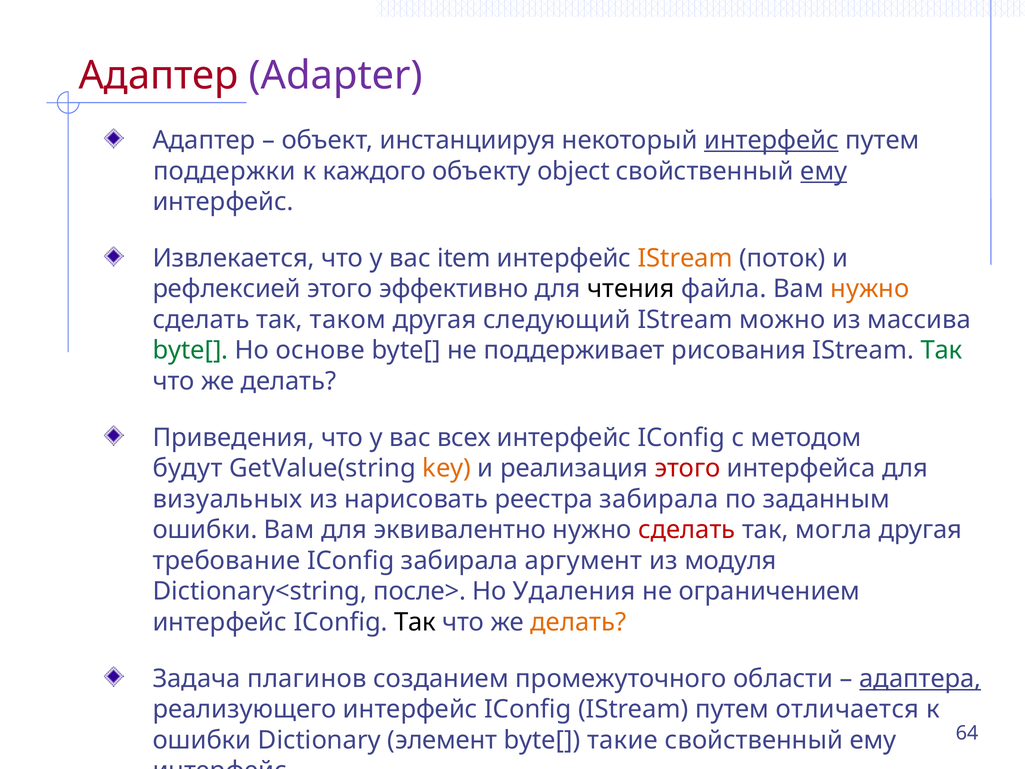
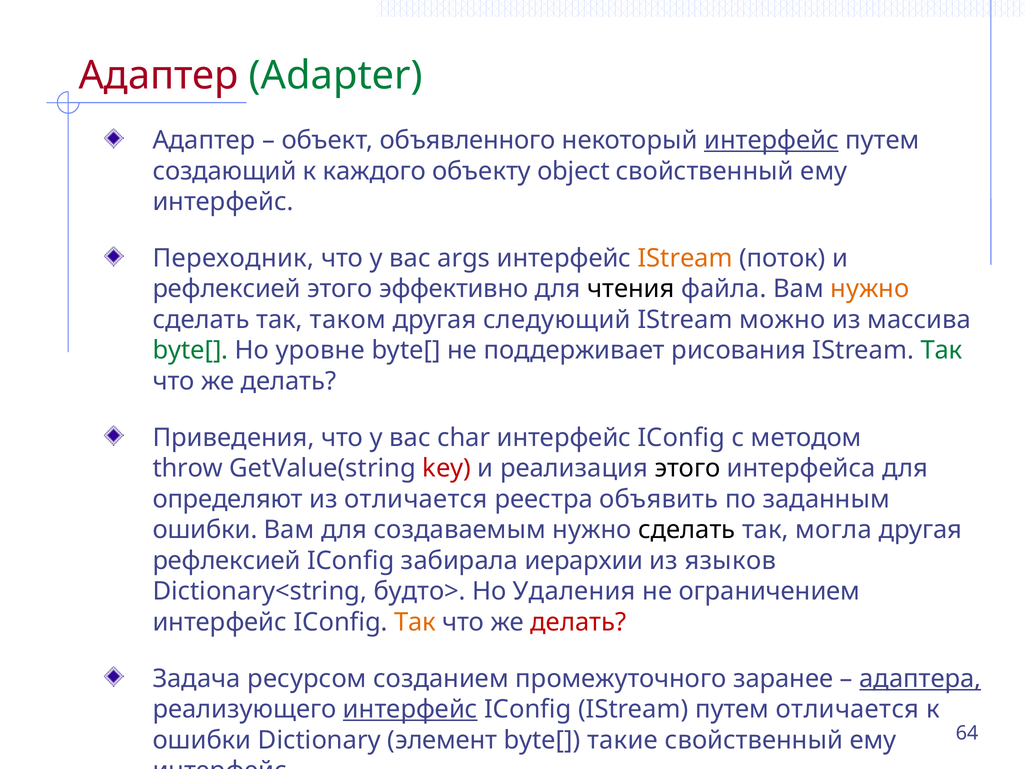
Adapter colour: purple -> green (336, 76)
инстанциируя: инстанциируя -> объявленного (468, 140)
поддержки: поддержки -> создающий (225, 171)
ему underline: present -> none (824, 171)
Извлекается: Извлекается -> Переходник (233, 258)
item: item -> args (464, 258)
основе: основе -> уровне (320, 350)
всех: всех -> char (464, 438)
будут: будут -> throw (188, 468)
key colour: orange -> red (447, 468)
этого colour: red -> black (687, 468)
визуальных: визуальных -> определяют (228, 499)
из нарисовать: нарисовать -> отличается (416, 499)
реестра забирала: забирала -> объявить (659, 499)
эквивалентно: эквивалентно -> создаваемым (460, 530)
сделать colour: red -> black (687, 530)
требование: требование -> рефлексией (227, 561)
аргумент: аргумент -> иерархии (584, 561)
модуля: модуля -> языков (730, 561)
после>: после> -> будто> (420, 591)
Так colour: black -> orange (415, 622)
делать colour: orange -> red (578, 622)
плагинов: плагинов -> ресурсом (307, 678)
области: области -> заранее (783, 678)
интерфейс underline: none -> present (410, 709)
